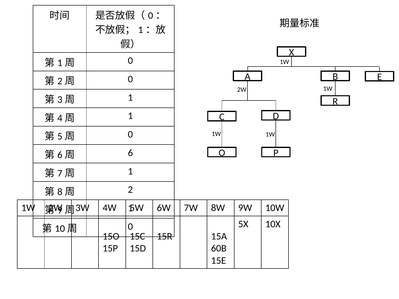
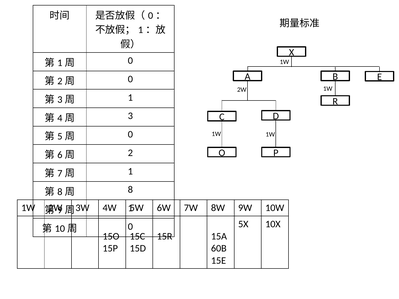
1: 1 -> 3 (130, 116)
6: 6 -> 2 (130, 153)
2: 2 -> 8 (130, 190)
